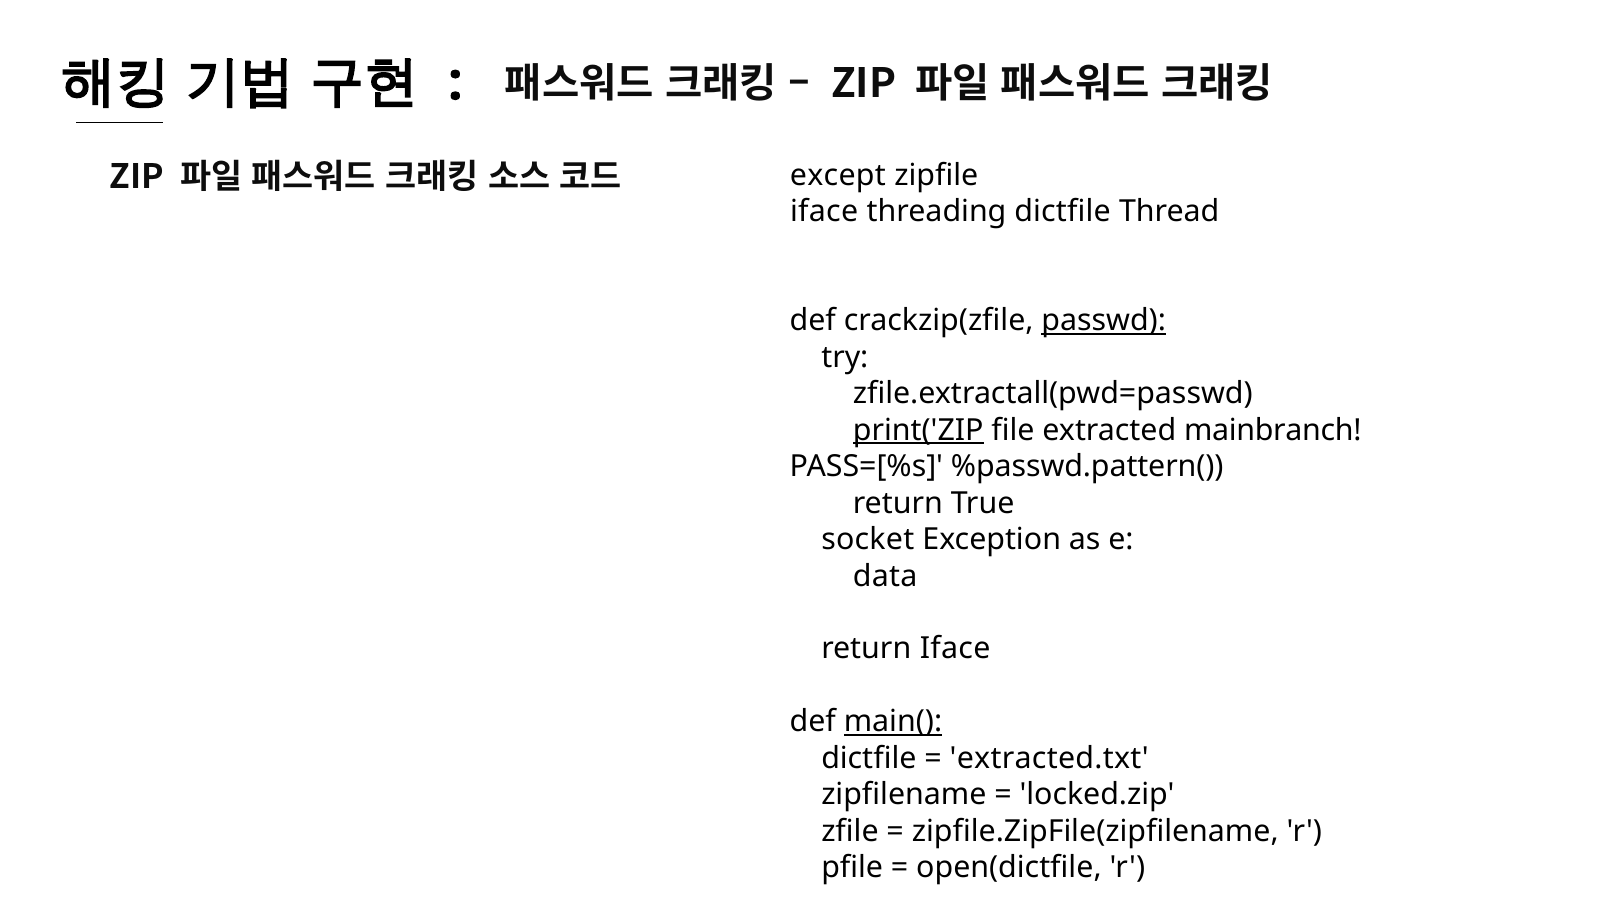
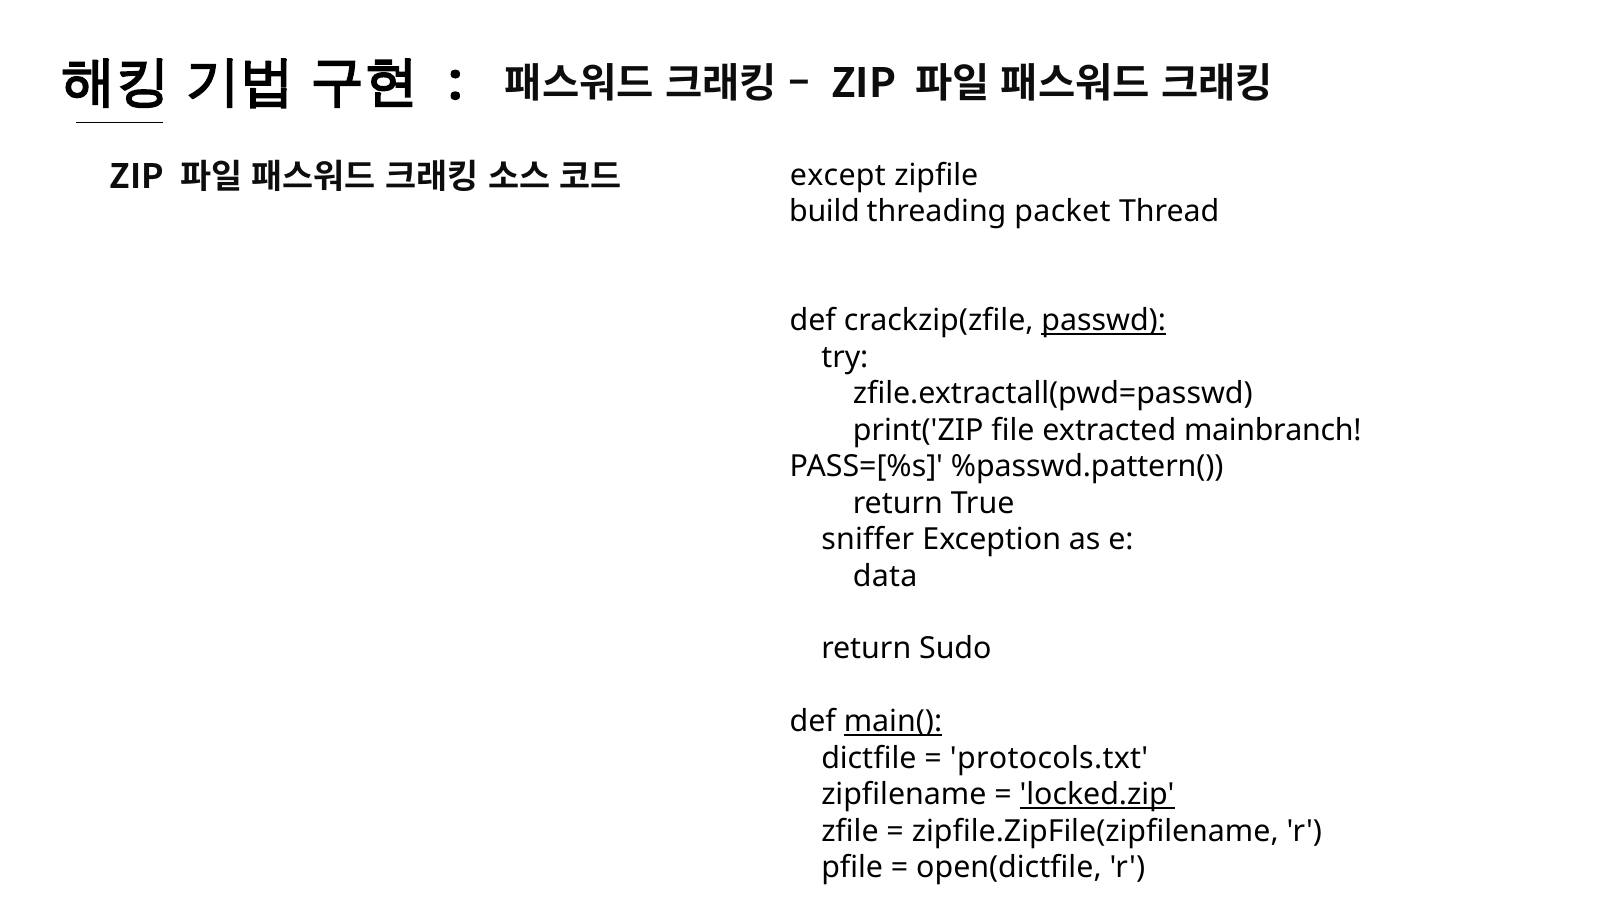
iface: iface -> build (824, 212)
threading dictfile: dictfile -> packet (1063, 212)
print('ZIP underline: present -> none (918, 430)
socket: socket -> sniffer (868, 540)
return Iface: Iface -> Sudo (955, 649)
extracted.txt: extracted.txt -> protocols.txt (1049, 758)
locked.zip underline: none -> present (1097, 795)
